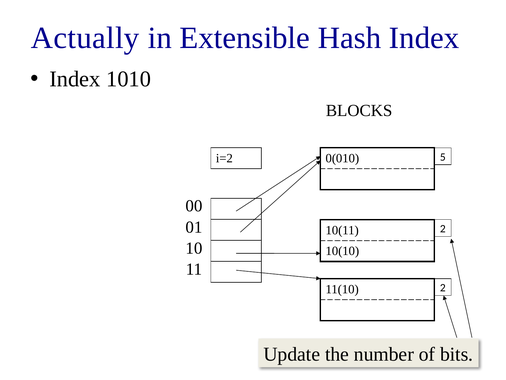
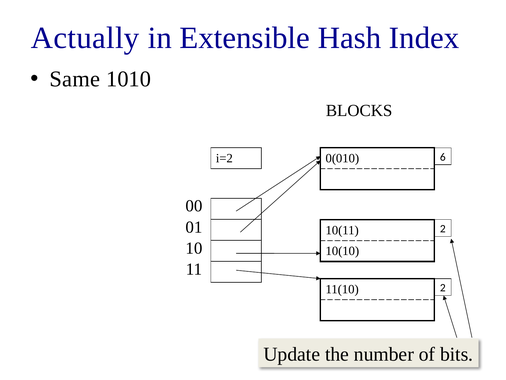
Index: Index -> Same (75, 79)
5: 5 -> 6 (443, 157)
